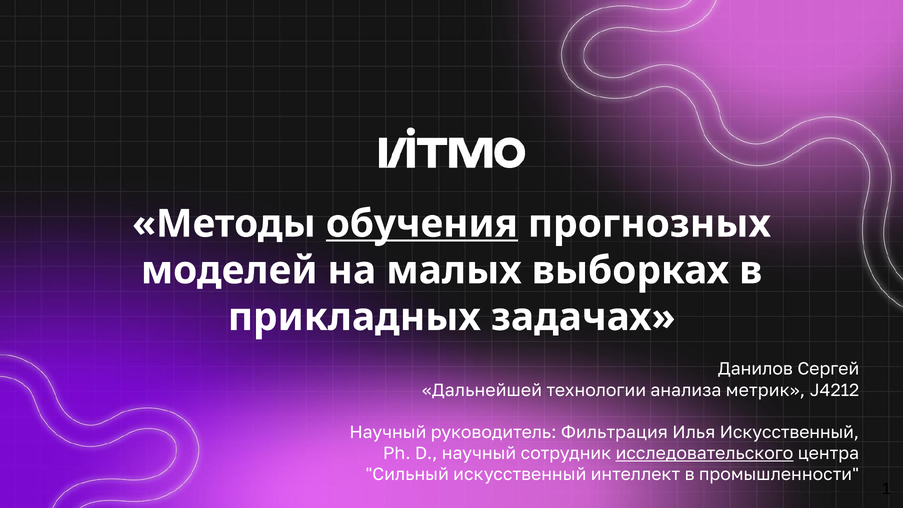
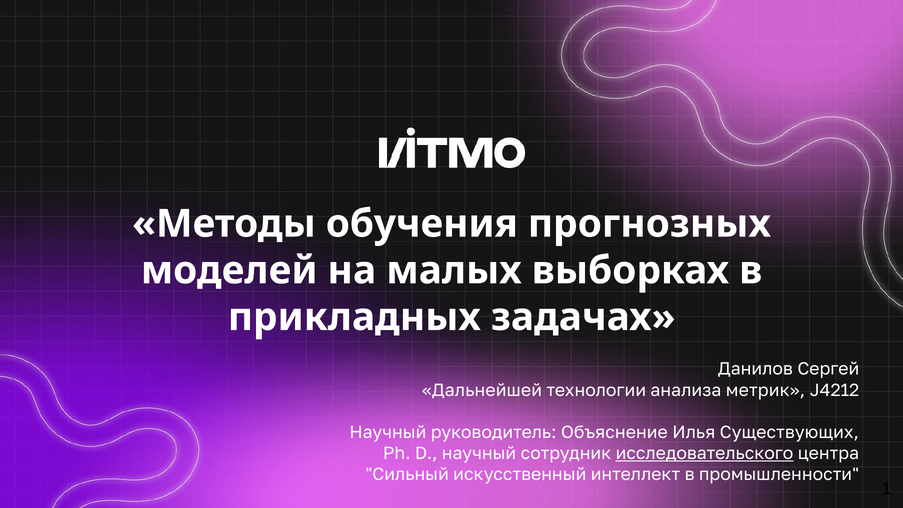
обучения underline: present -> none (422, 224)
Фильтрация: Фильтрация -> Объяснение (614, 432)
Илья Искусственный: Искусственный -> Существующих (789, 432)
